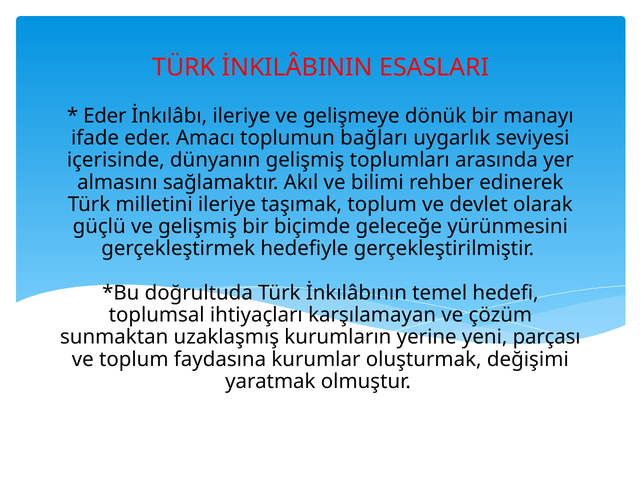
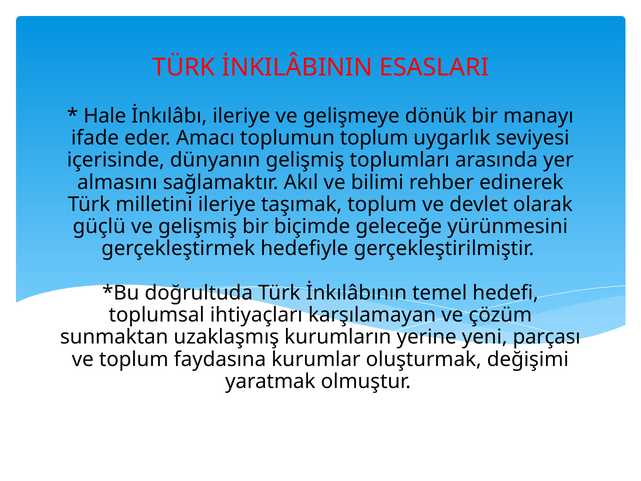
Eder: Eder -> Hale (105, 116)
toplumun bağları: bağları -> toplum (374, 138)
